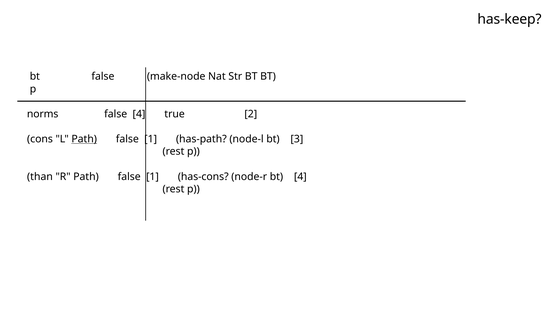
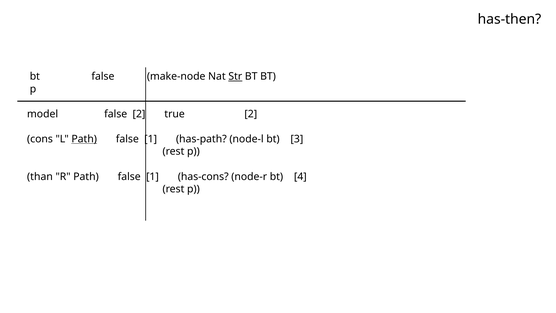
has-keep: has-keep -> has-then (509, 19)
Str underline: none -> present (235, 76)
norms: norms -> model (43, 114)
false 4: 4 -> 2 (139, 114)
